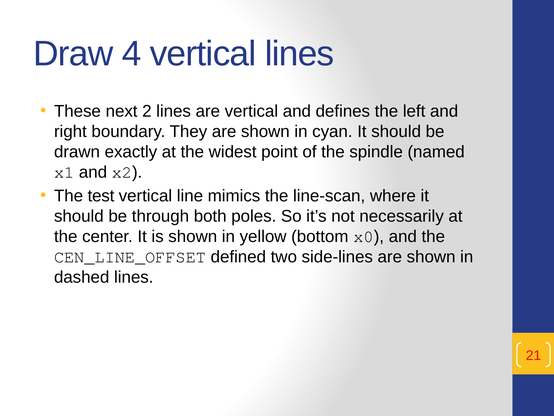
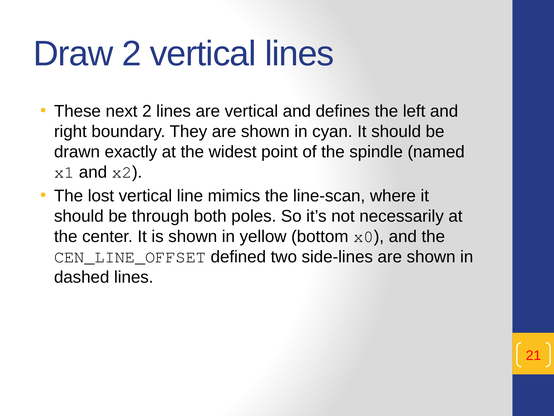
Draw 4: 4 -> 2 (132, 54)
test: test -> lost (101, 196)
